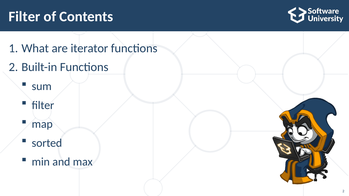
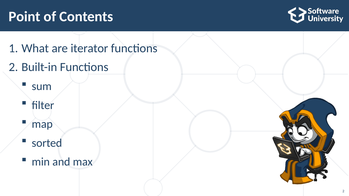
Filter: Filter -> Point (24, 17)
